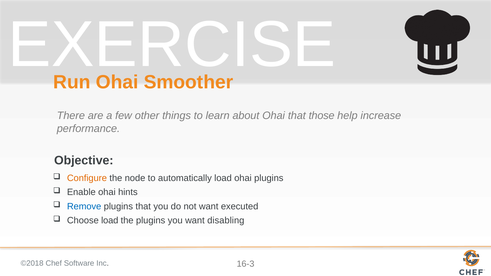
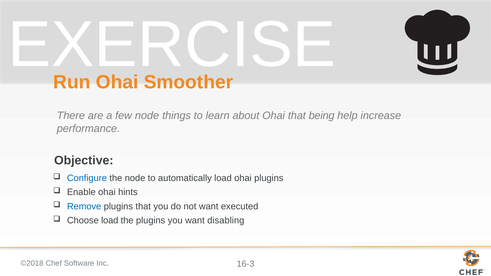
few other: other -> node (147, 116)
those: those -> being (322, 116)
Configure colour: orange -> blue (87, 178)
